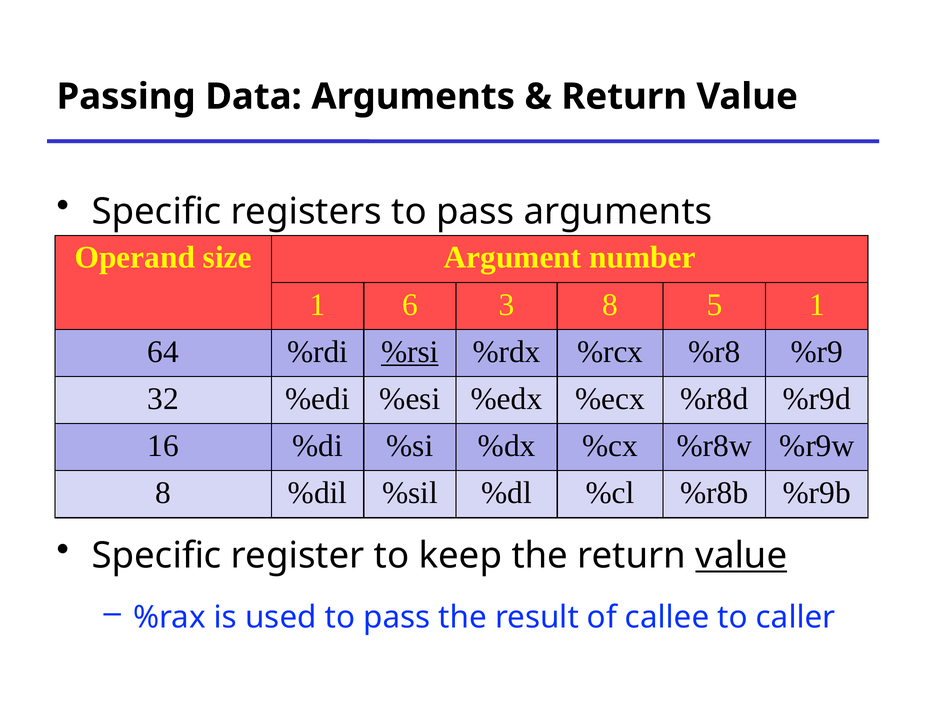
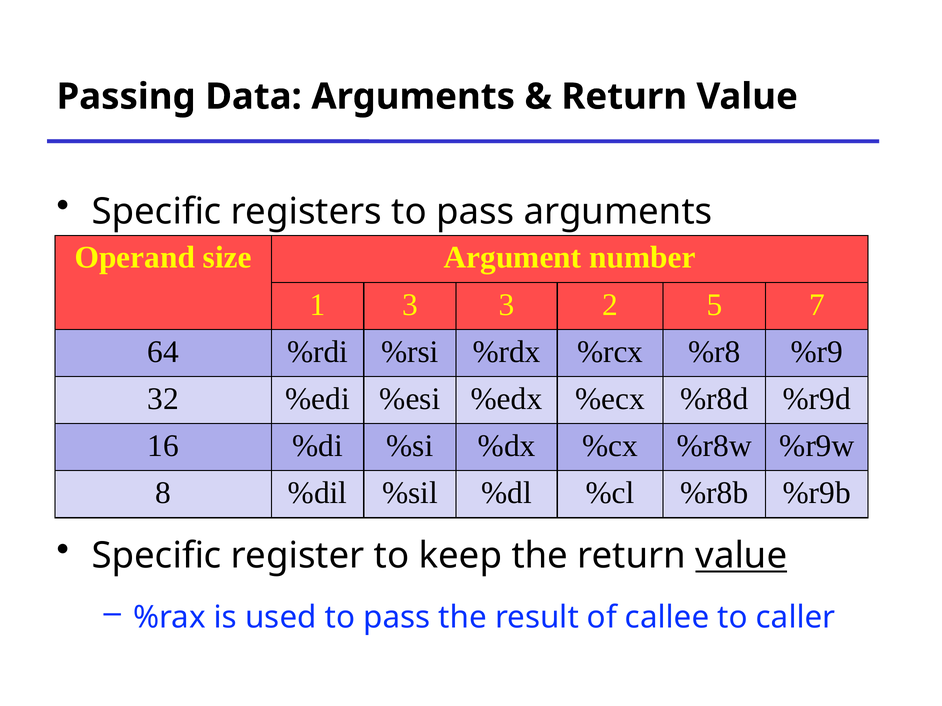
1 6: 6 -> 3 (410, 305)
3 8: 8 -> 2 (610, 305)
5 1: 1 -> 7 (817, 305)
%rsi underline: present -> none (410, 352)
